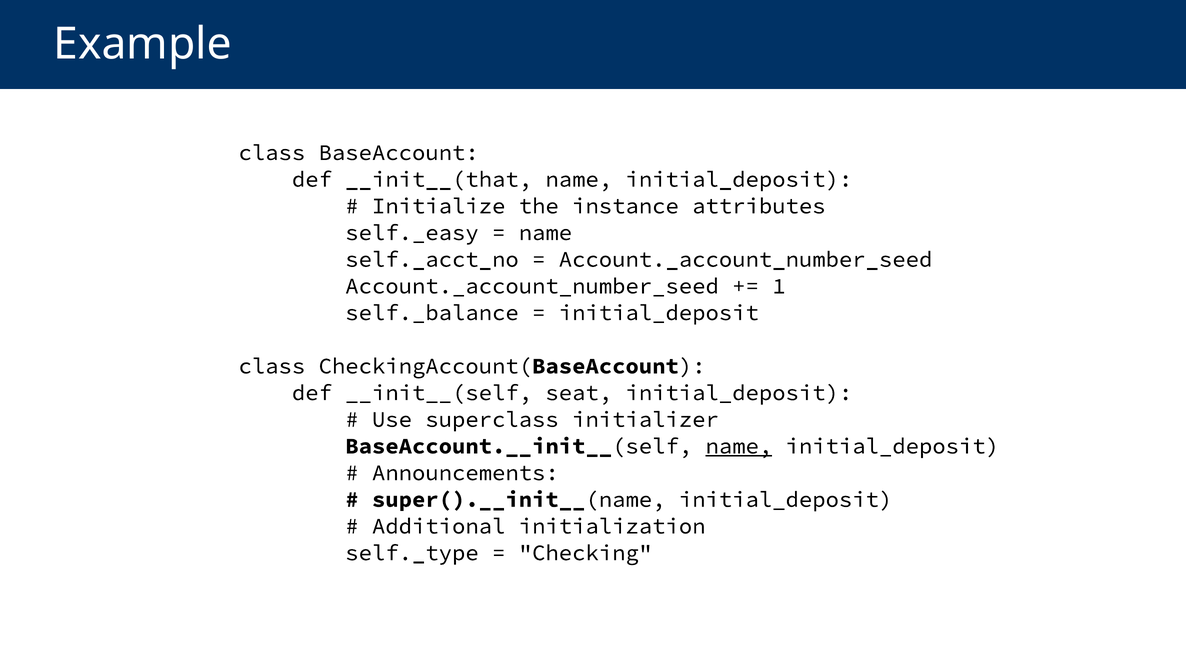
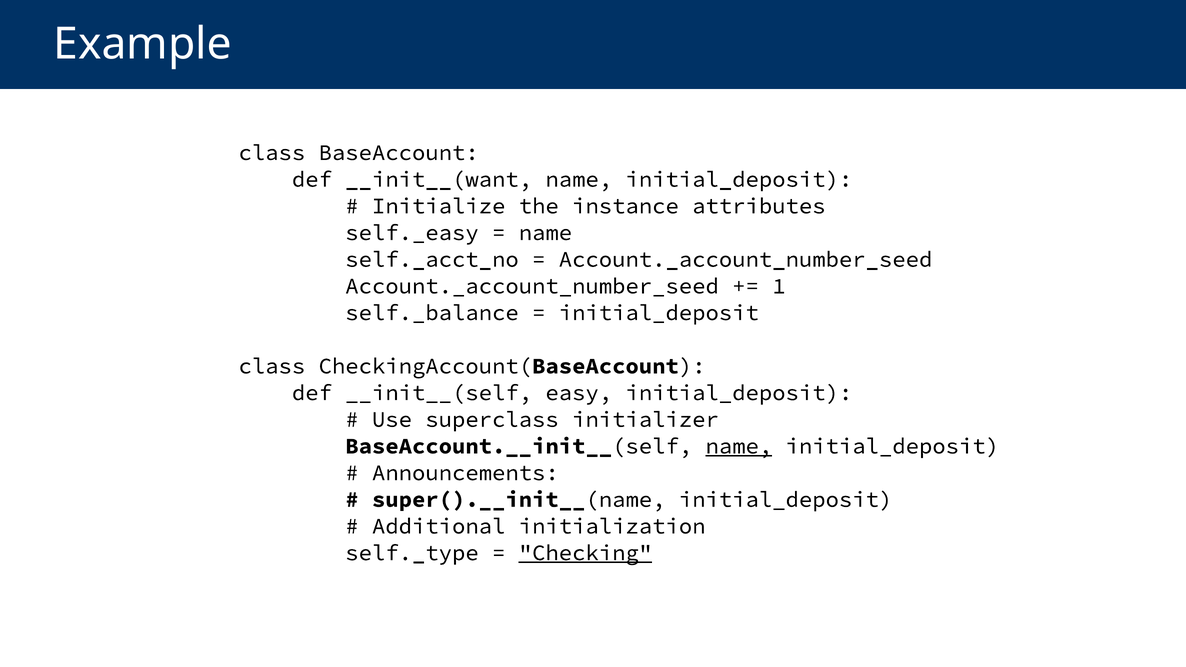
__init__(that: __init__(that -> __init__(want (439, 179)
seat: seat -> easy (579, 393)
Checking underline: none -> present (585, 553)
